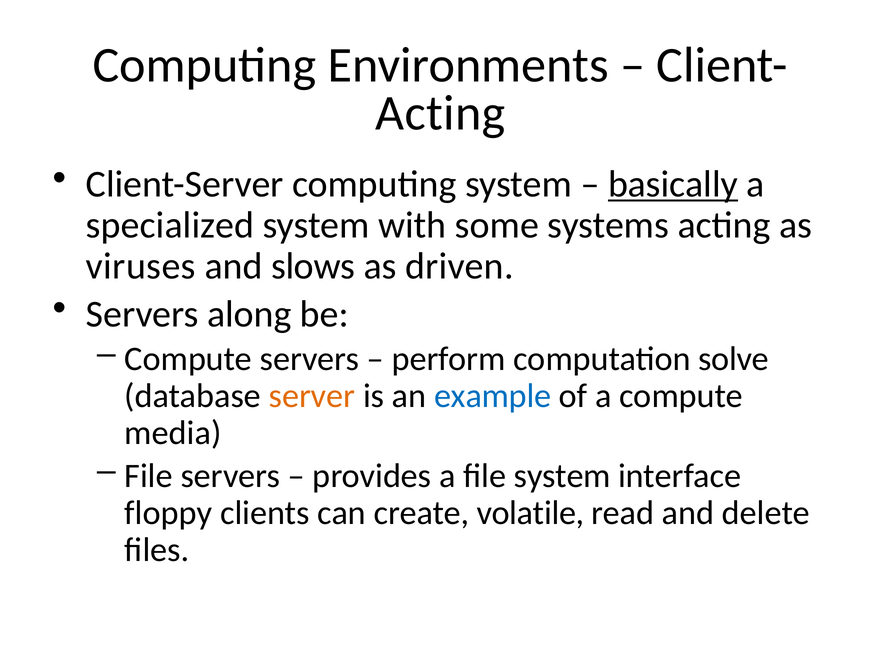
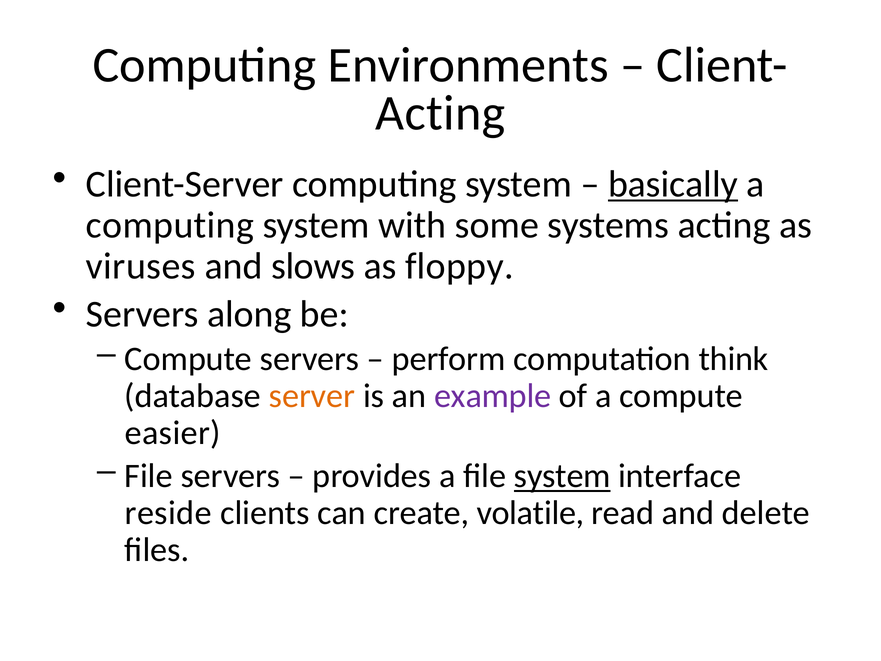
specialized: specialized -> computing (170, 225)
driven: driven -> floppy (459, 266)
solve: solve -> think (733, 359)
example colour: blue -> purple (493, 396)
media: media -> easier (173, 433)
system underline: none -> present (562, 476)
floppy: floppy -> reside (168, 513)
